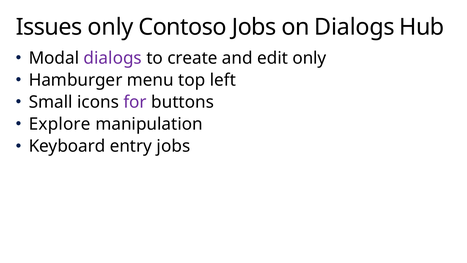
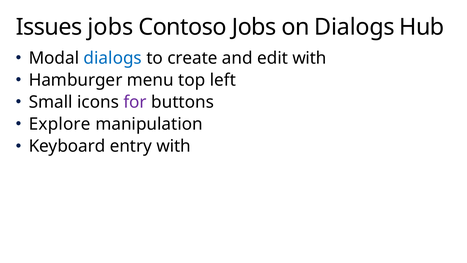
Issues only: only -> jobs (110, 27)
dialogs colour: purple -> blue (113, 58)
edit only: only -> with (309, 58)
entry jobs: jobs -> with (174, 146)
